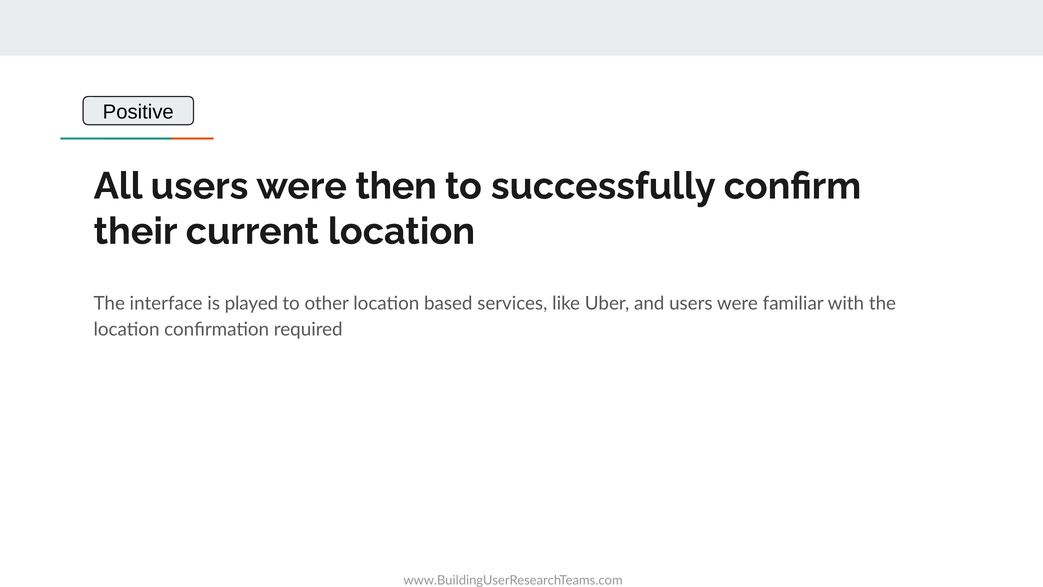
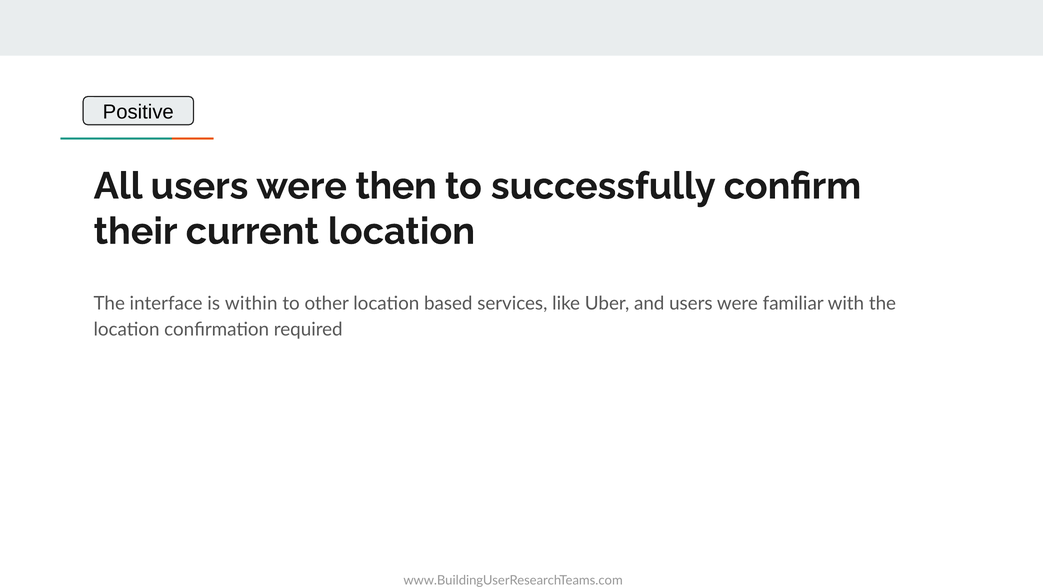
played: played -> within (251, 304)
